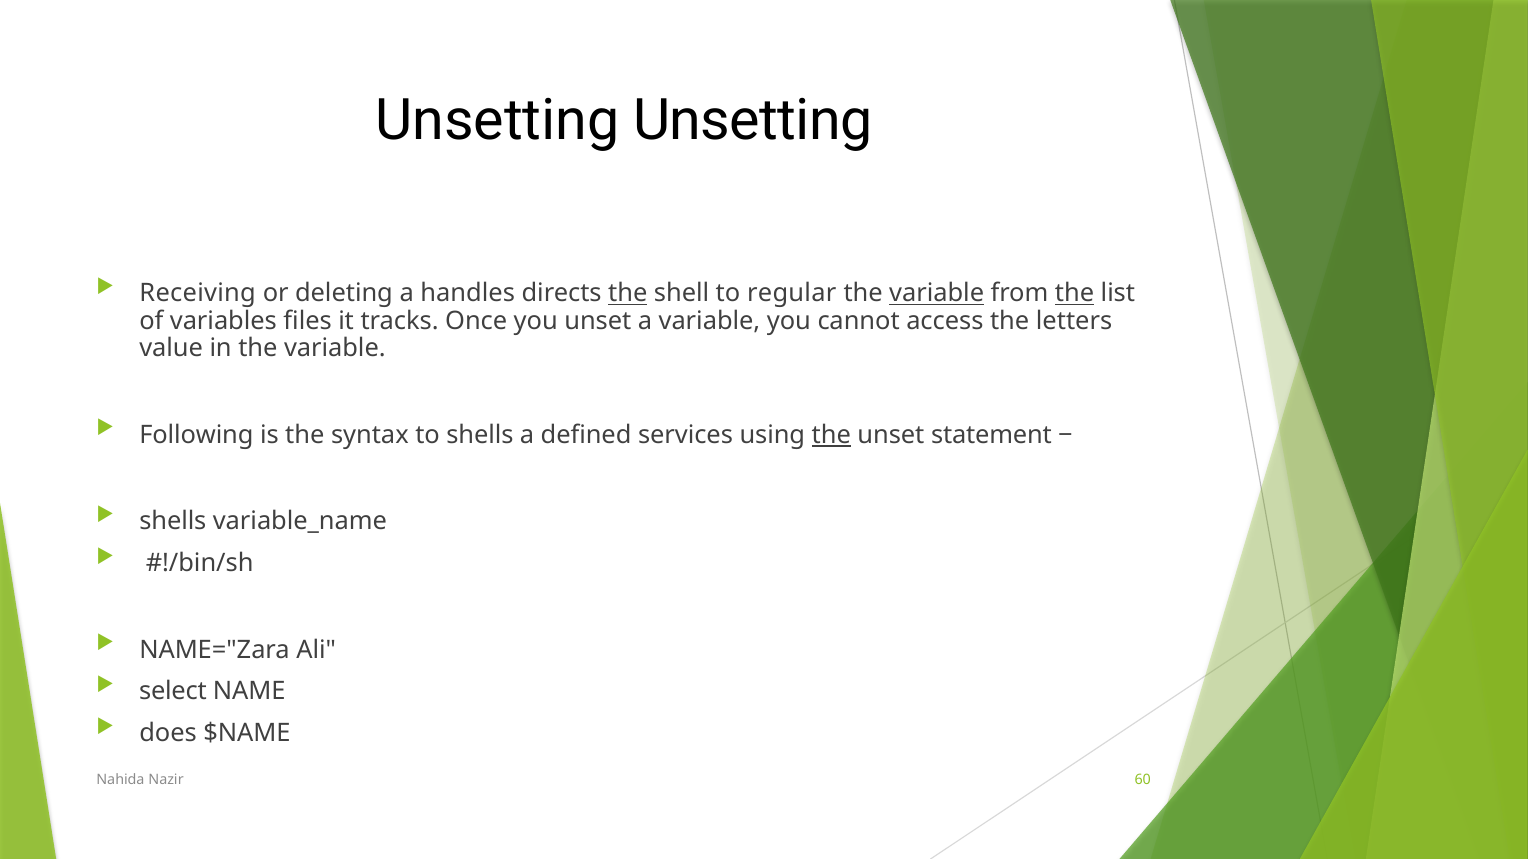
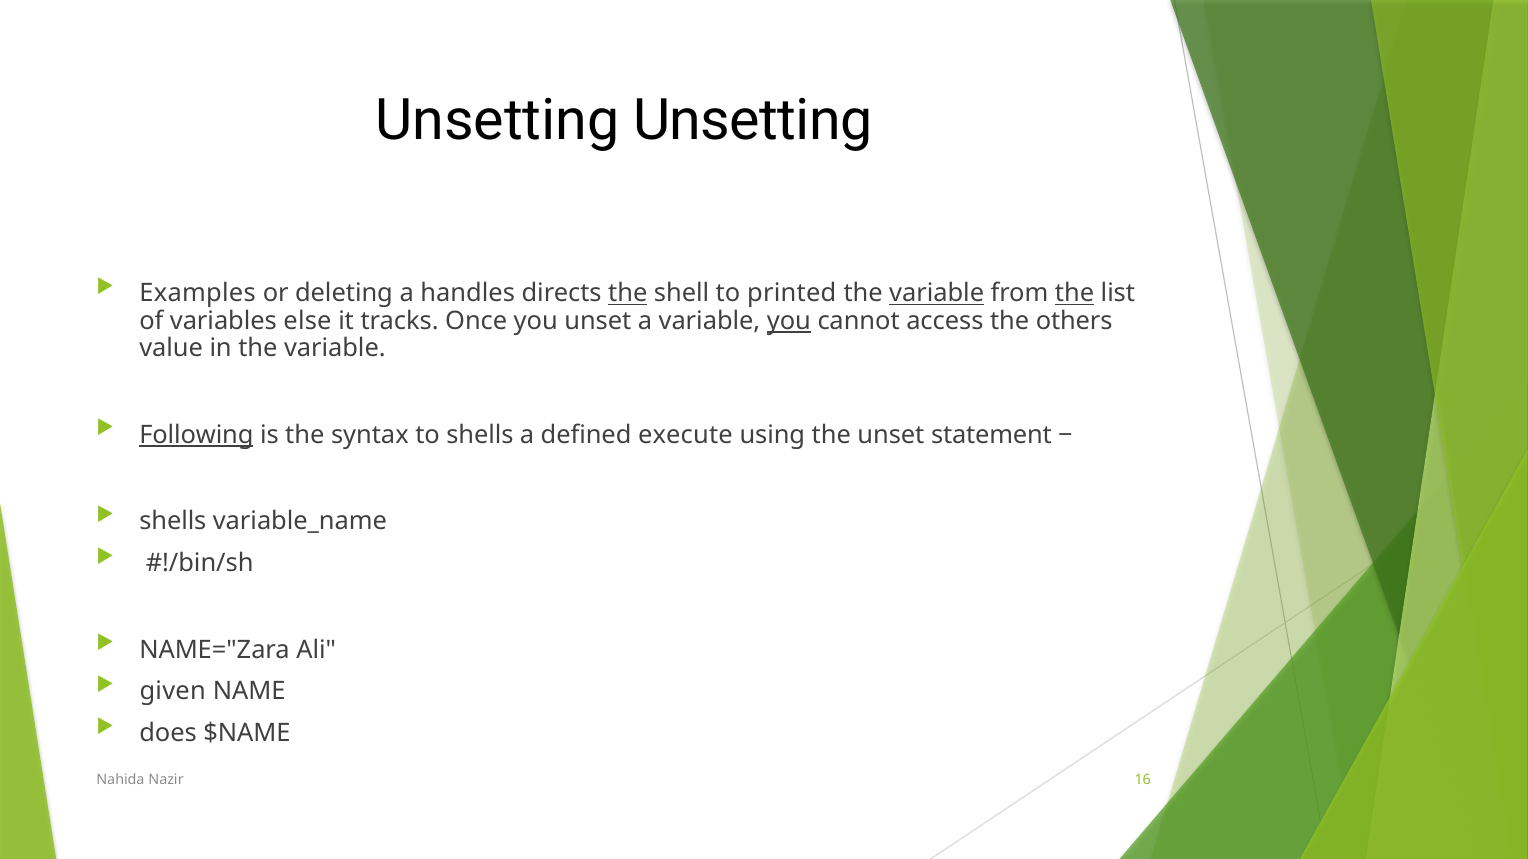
Receiving: Receiving -> Examples (198, 294)
regular: regular -> printed (792, 294)
files: files -> else (308, 321)
you underline: none -> present (789, 321)
letters: letters -> others (1074, 321)
Following underline: none -> present (196, 435)
services: services -> execute (685, 435)
the underline: present -> none (831, 435)
select: select -> given (173, 692)
60: 60 -> 16 (1143, 780)
